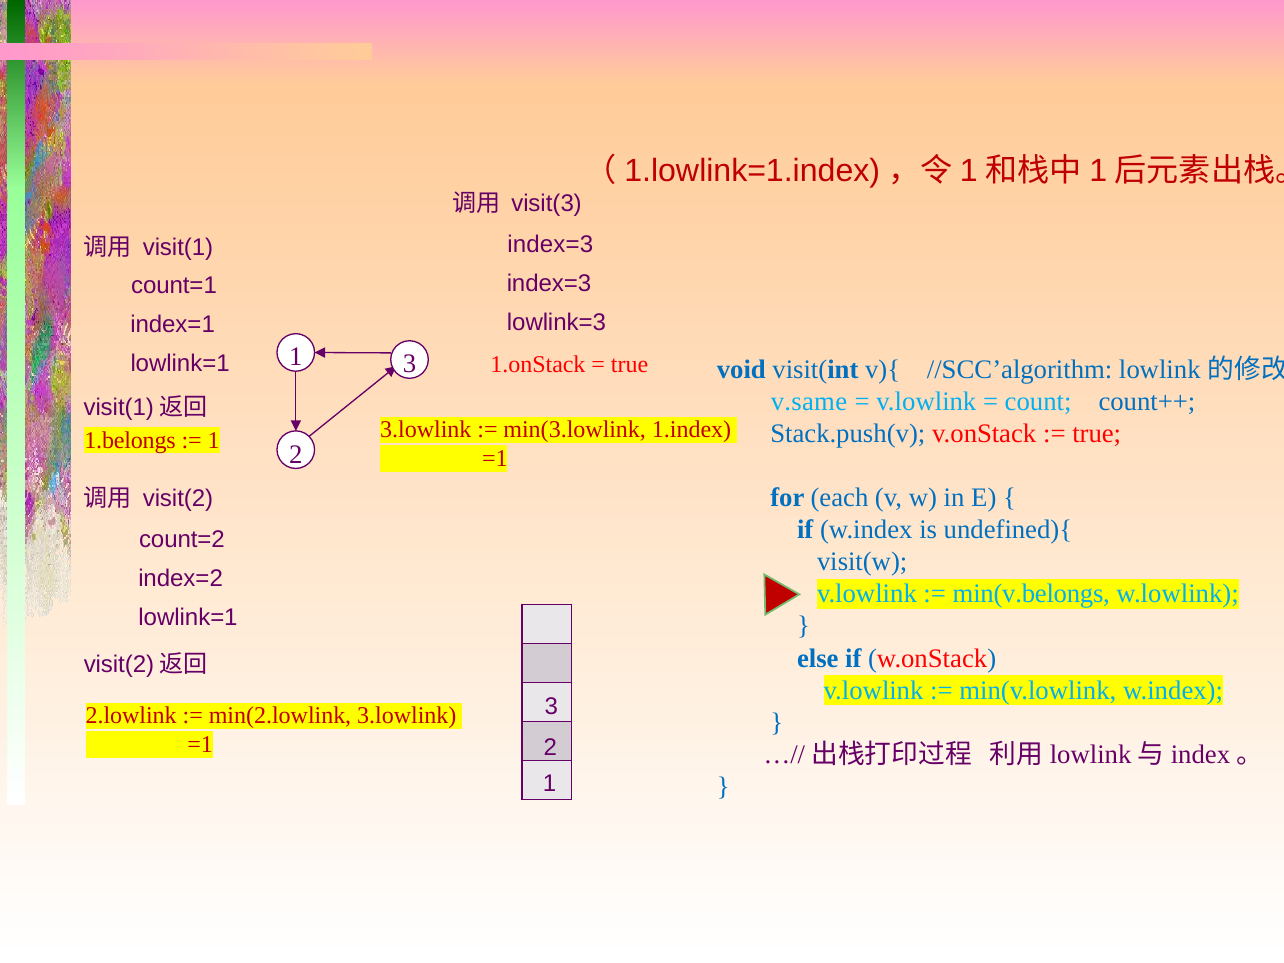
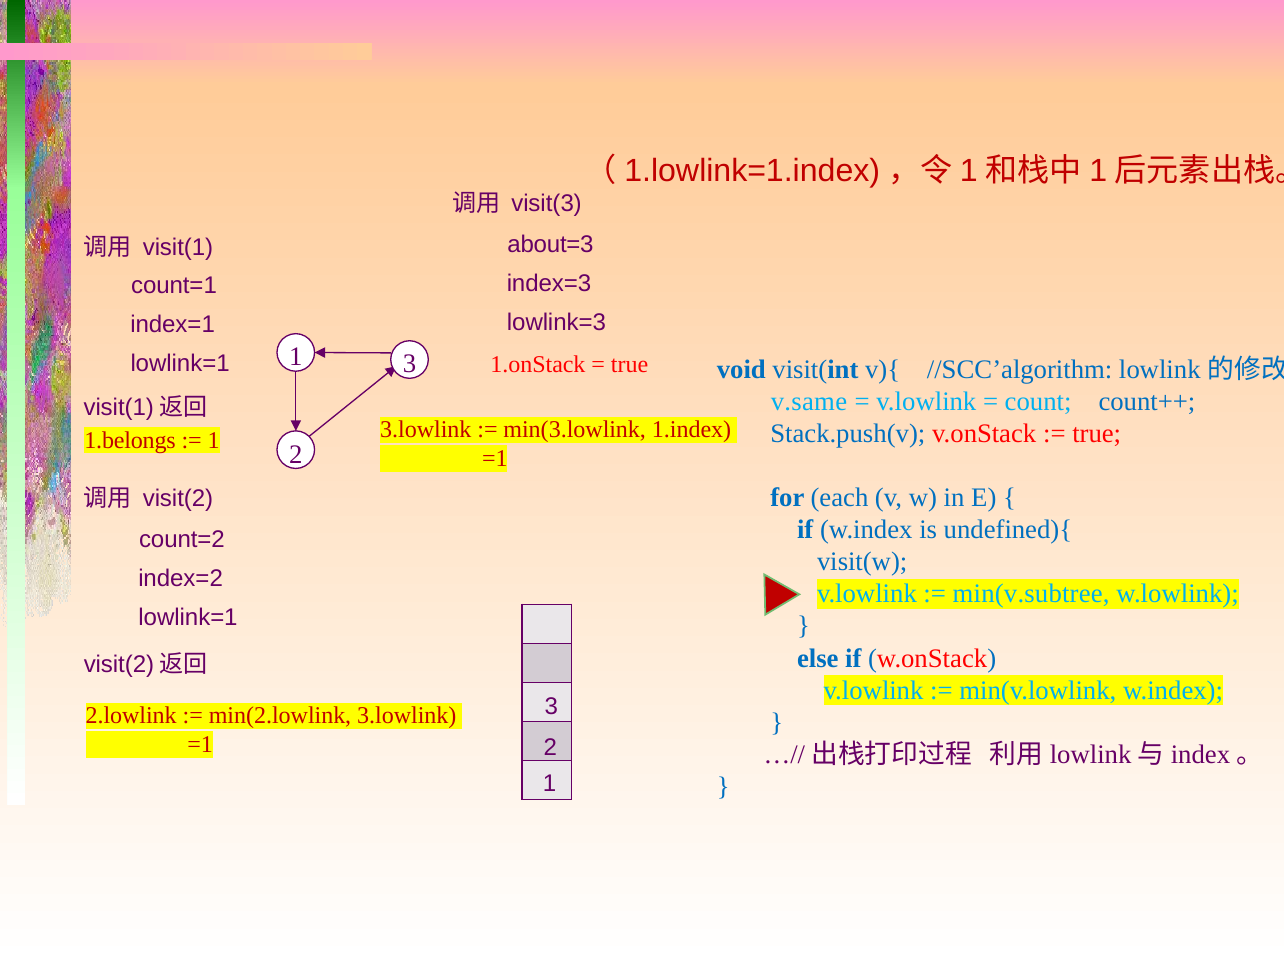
visit(1 index=3: index=3 -> about=3 (551, 245)
min(v.belongs: min(v.belongs -> min(v.subtree (1031, 594)
